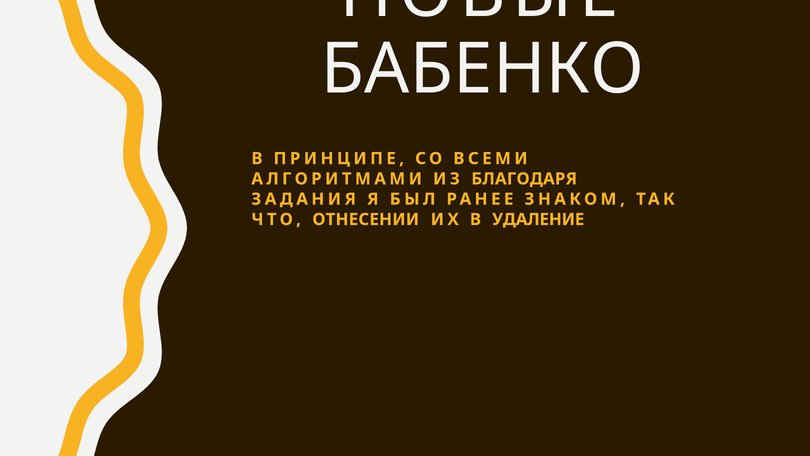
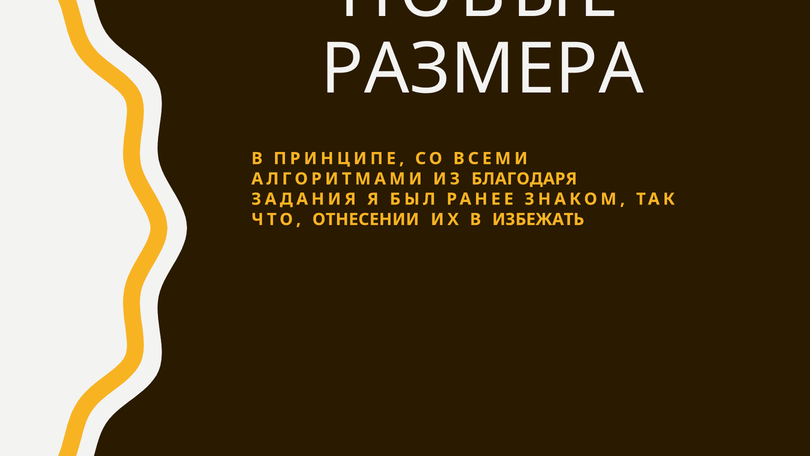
БАБЕНКО: БАБЕНКО -> РАЗМЕРА (482, 69)
УДАЛЕНИЕ: УДАЛЕНИЕ -> ИЗБЕЖАТЬ (538, 219)
